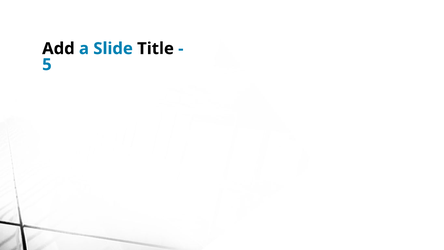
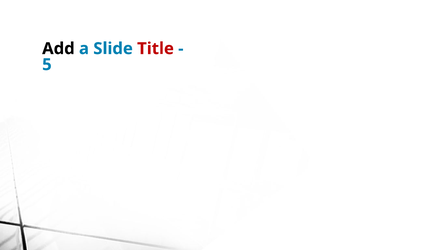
Title colour: black -> red (156, 49)
